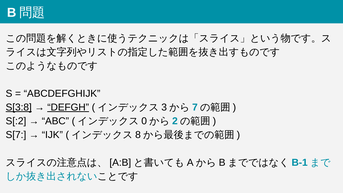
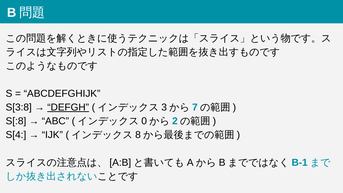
S[3:8 underline: present -> none (19, 107)
S[:2: S[:2 -> S[:8 (16, 121)
S[7: S[7 -> S[4 (16, 135)
